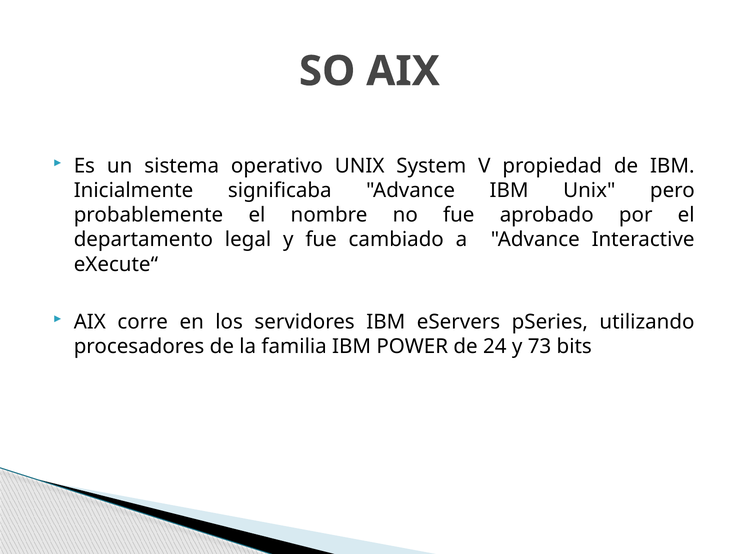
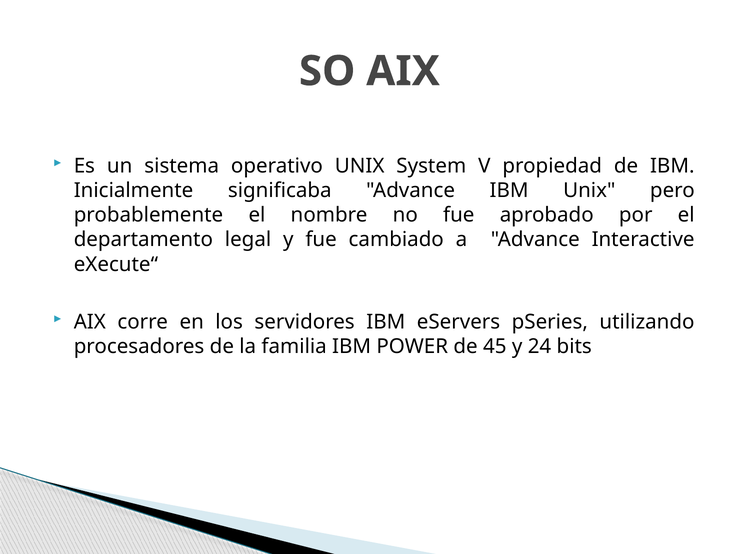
24: 24 -> 45 (495, 347)
73: 73 -> 24 (540, 347)
